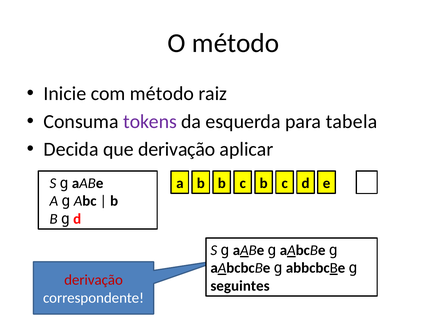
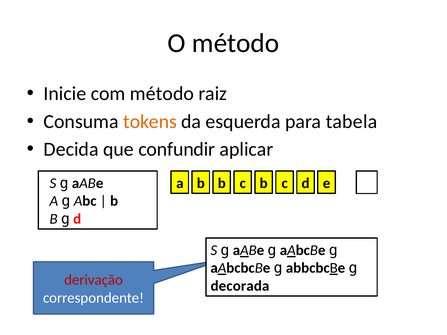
tokens colour: purple -> orange (150, 122)
que derivação: derivação -> confundir (177, 149)
seguintes: seguintes -> decorada (240, 286)
